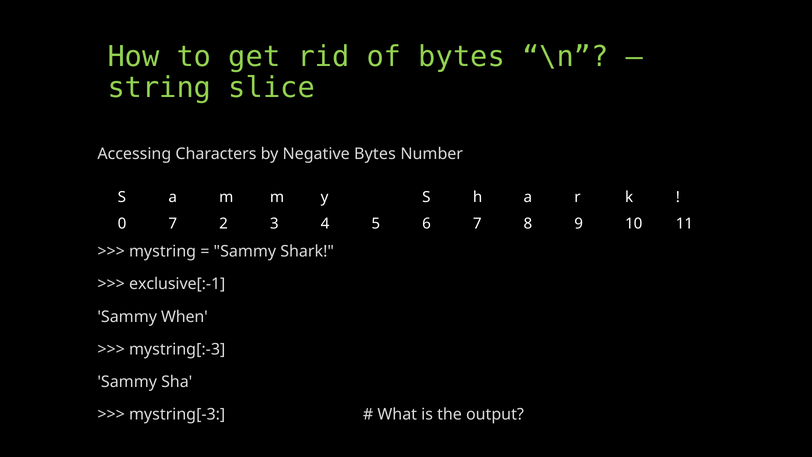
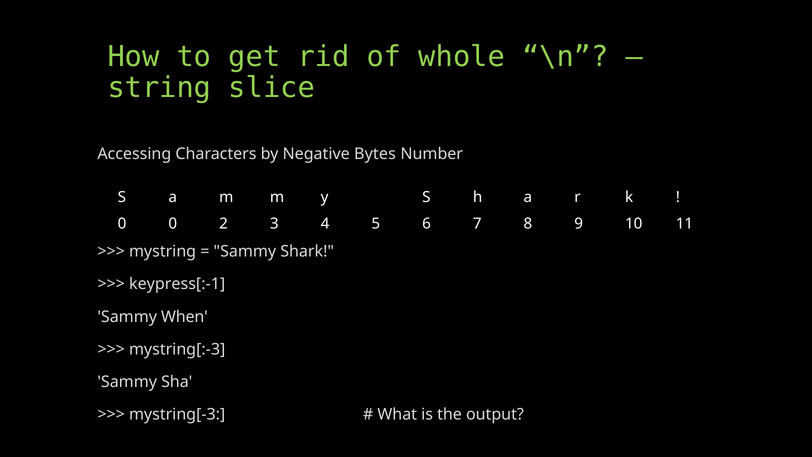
of bytes: bytes -> whole (462, 57)
0 7: 7 -> 0 (173, 224)
exclusive[:-1: exclusive[:-1 -> keypress[:-1 (177, 284)
